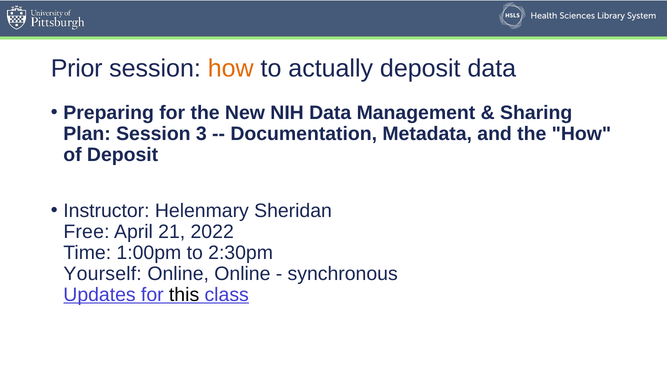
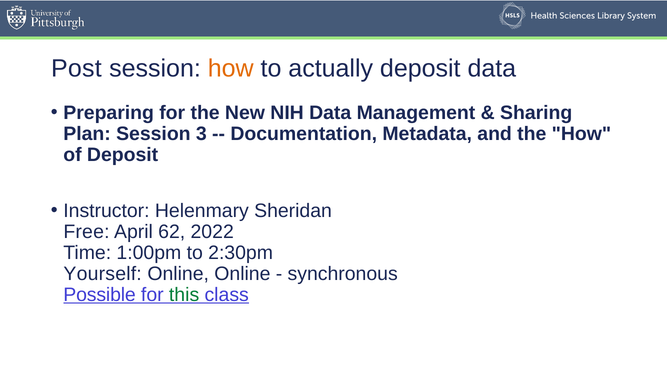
Prior: Prior -> Post (76, 69)
21: 21 -> 62 (172, 232)
Updates: Updates -> Possible (100, 295)
this colour: black -> green (184, 295)
